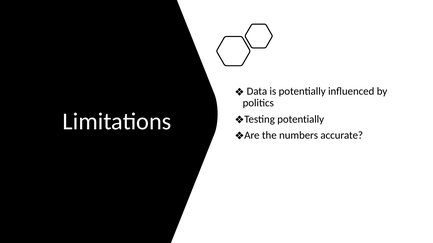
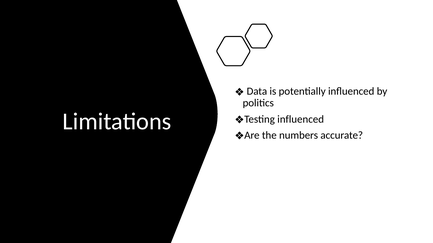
potentially: potentially -> influenced (301, 119)
